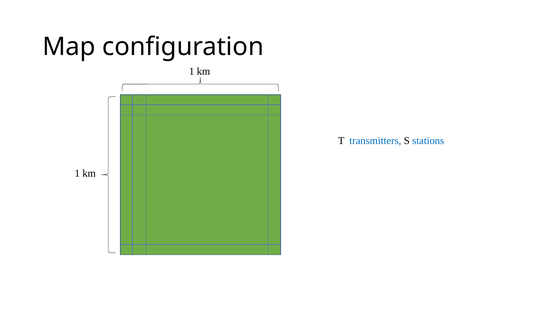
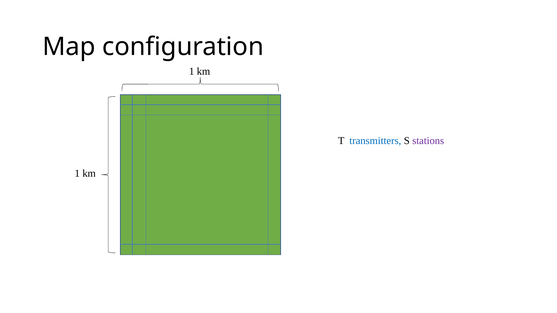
stations colour: blue -> purple (428, 141)
